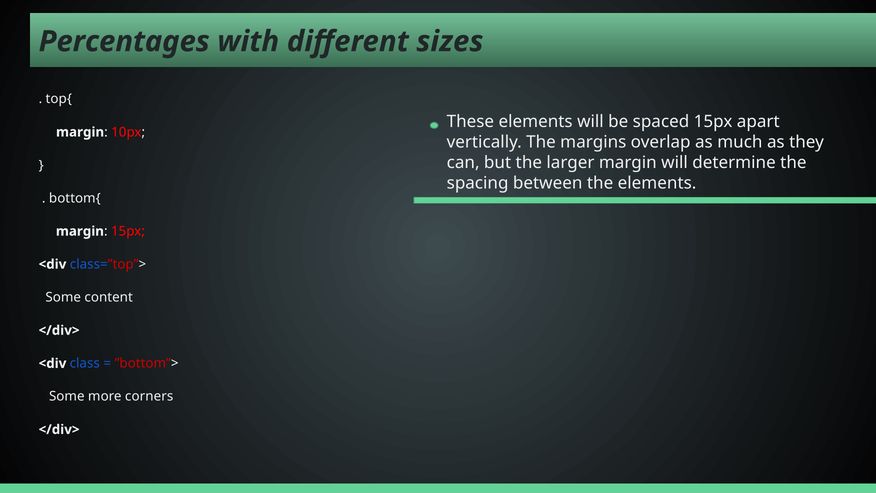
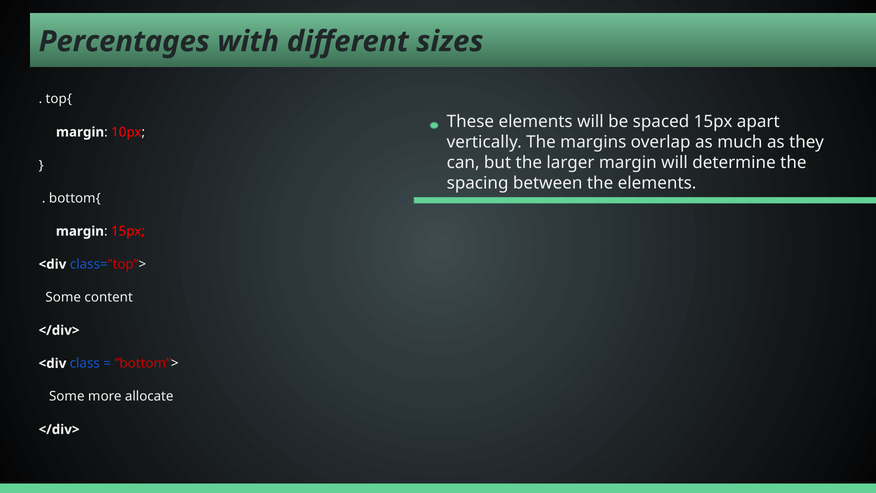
corners: corners -> allocate (149, 396)
